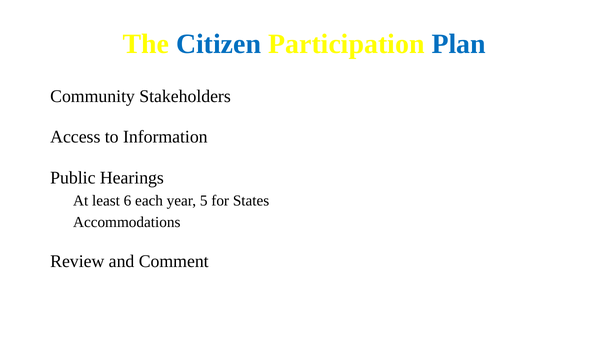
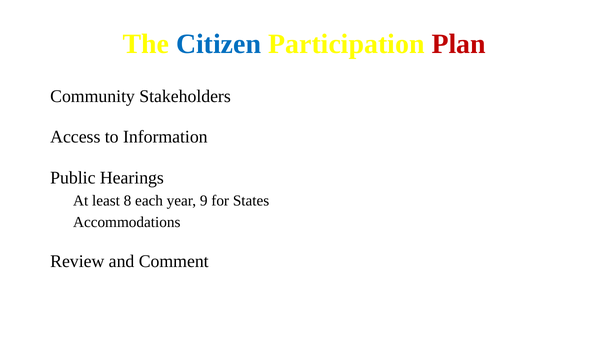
Plan colour: blue -> red (459, 44)
6: 6 -> 8 (128, 200)
5: 5 -> 9 (204, 200)
